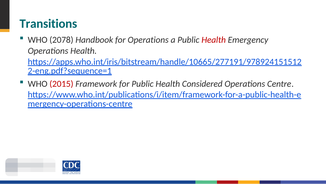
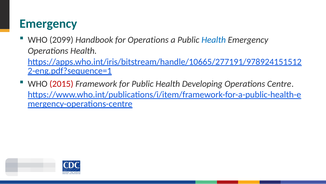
Transitions: Transitions -> Emergency (48, 24)
2078: 2078 -> 2099 (61, 40)
Health colour: red -> blue (214, 40)
Considered: Considered -> Developing (202, 84)
